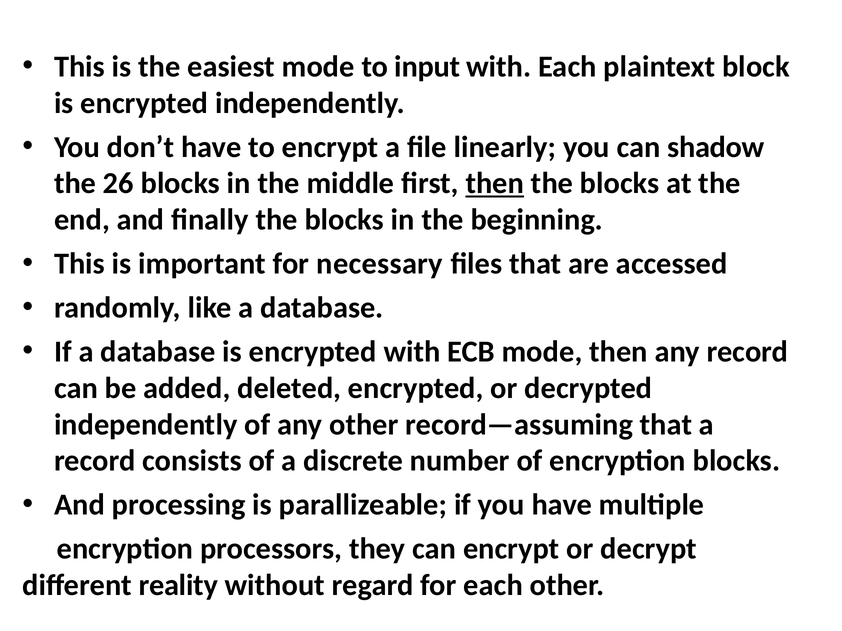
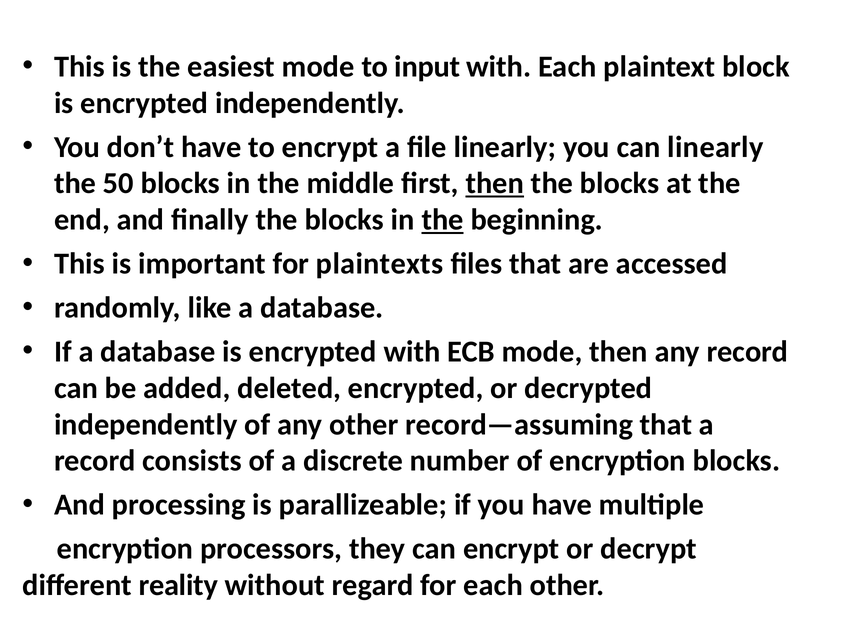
can shadow: shadow -> linearly (716, 147)
26: 26 -> 50 (118, 184)
the underline: none -> present (443, 220)
necessary: necessary -> plaintexts (380, 264)
